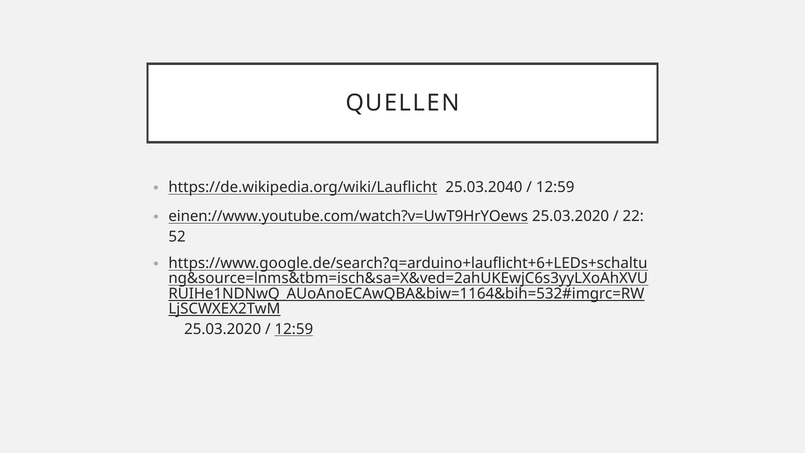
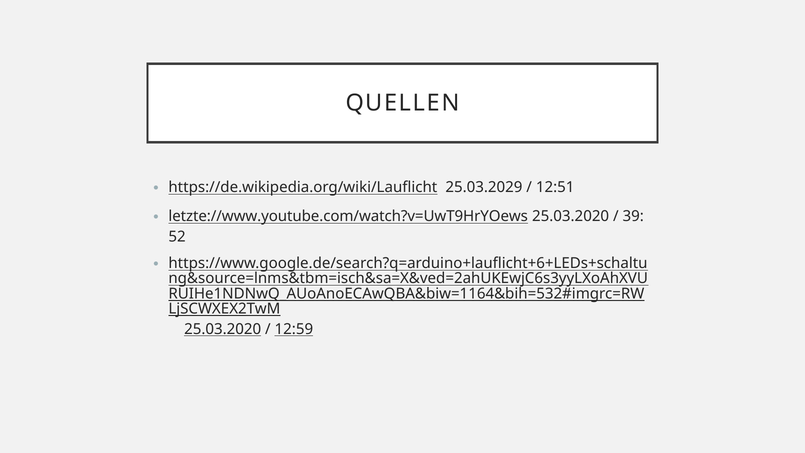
25.03.2040: 25.03.2040 -> 25.03.2029 (484, 187)
12:59: 12:59 -> 12:51 (555, 187)
einen://www.youtube.com/watch?v=UwT9HrYOews: einen://www.youtube.com/watch?v=UwT9HrYOews -> letzte://www.youtube.com/watch?v=UwT9HrYOews (348, 216)
22: 22 -> 39 (633, 216)
25.03.2020 underline: none -> present (223, 329)
